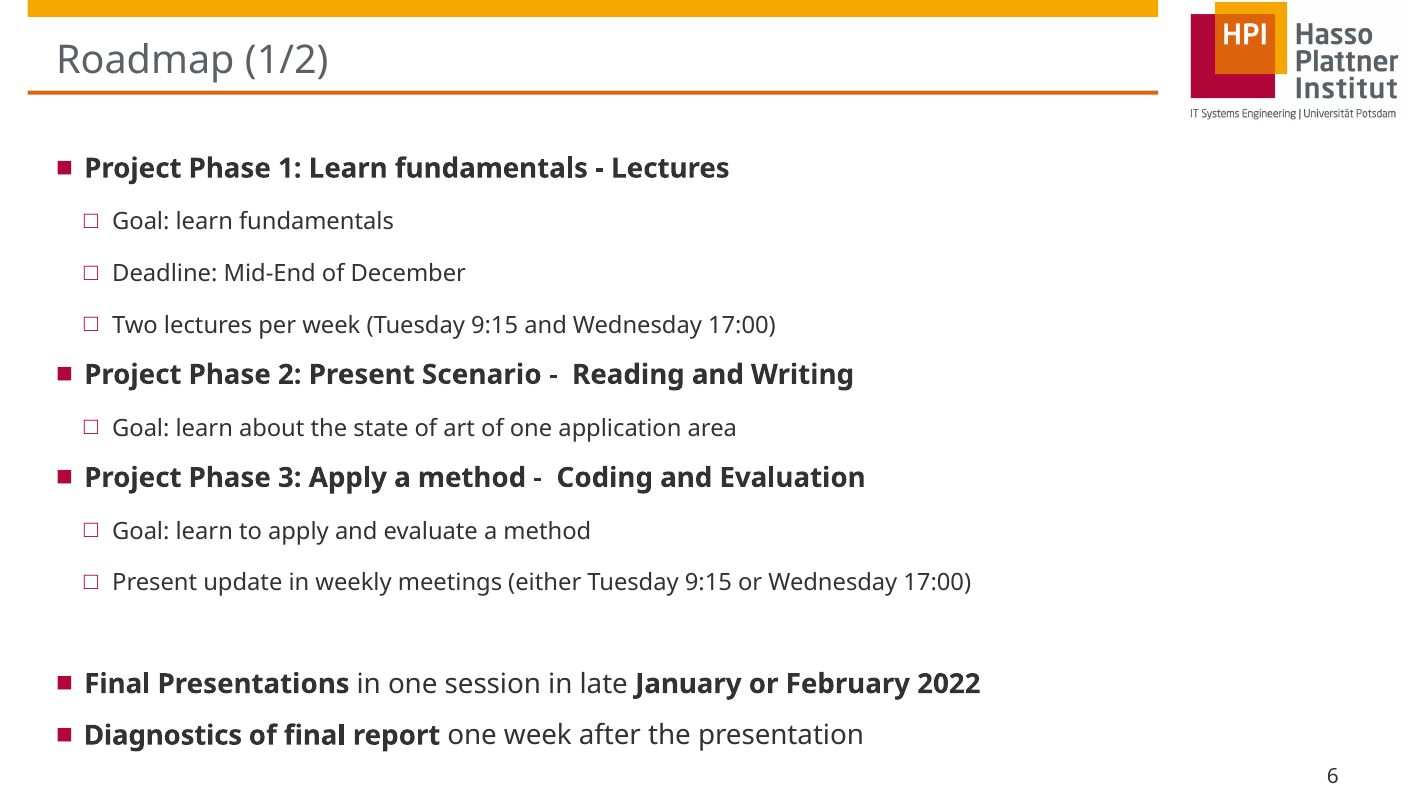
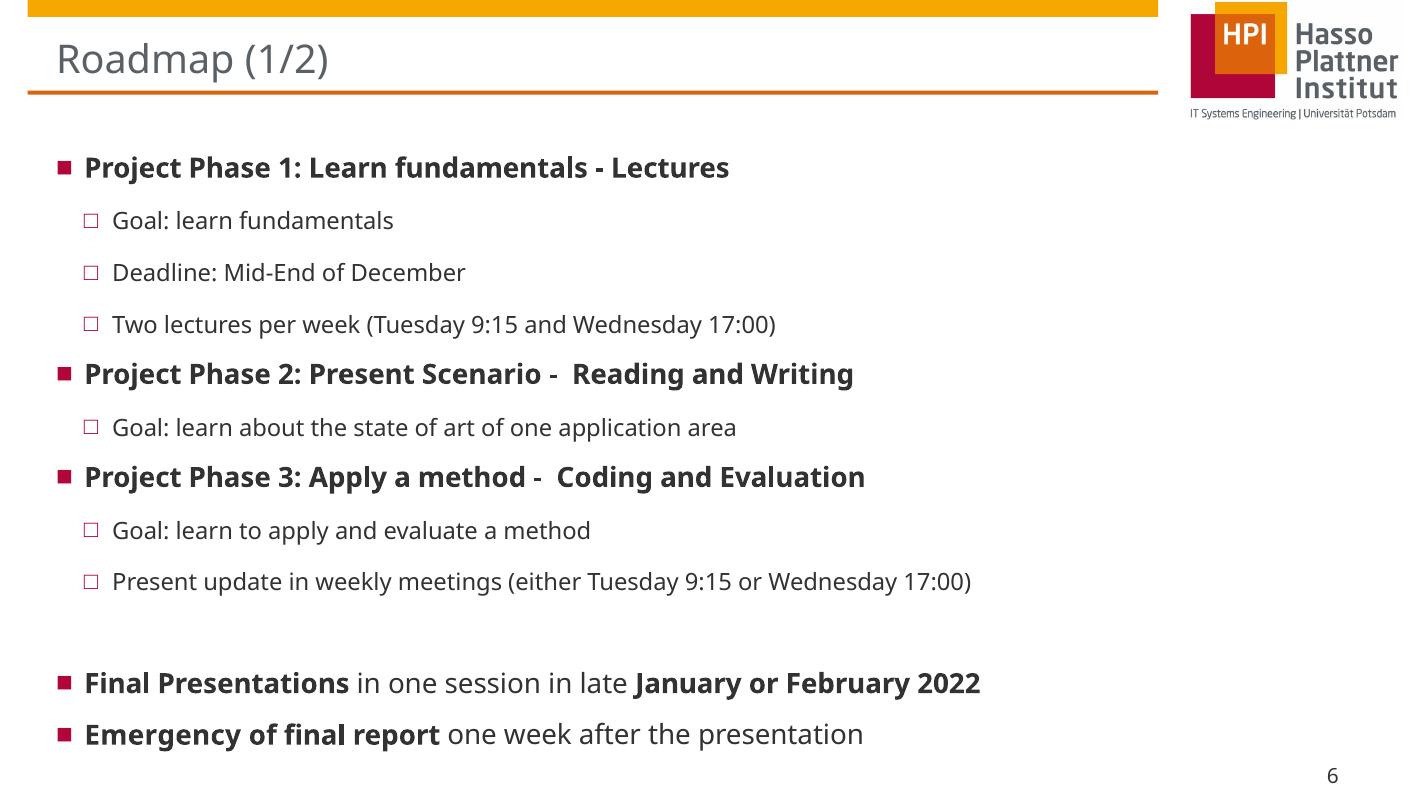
Diagnostics: Diagnostics -> Emergency (163, 736)
